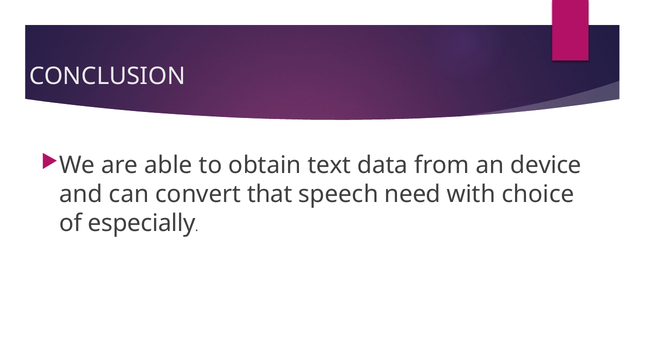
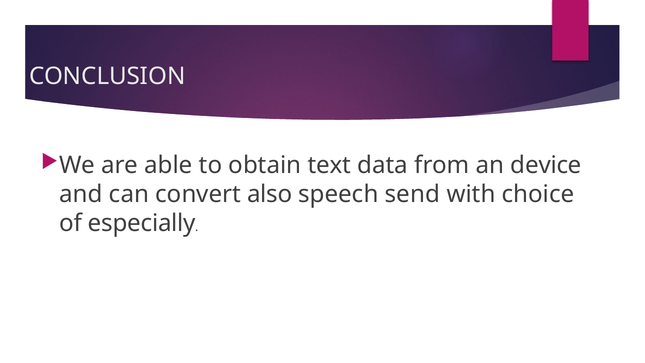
that: that -> also (270, 194)
need: need -> send (412, 194)
